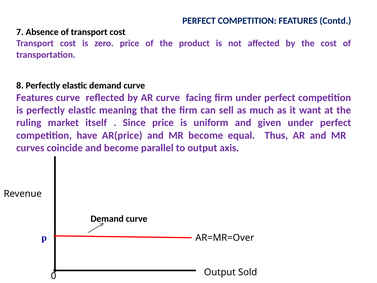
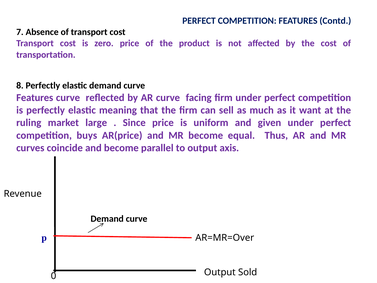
itself: itself -> large (96, 123)
have: have -> buys (87, 135)
